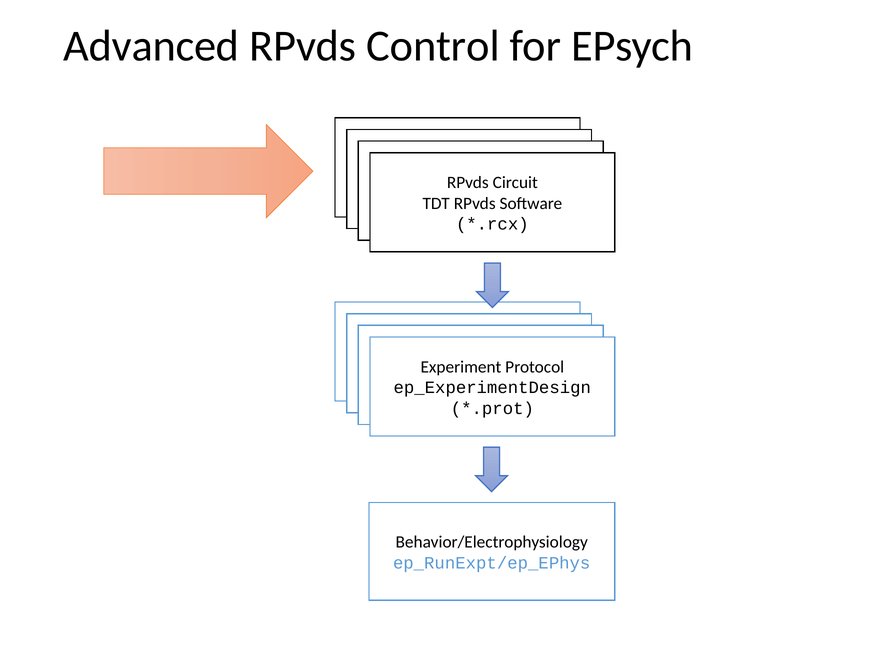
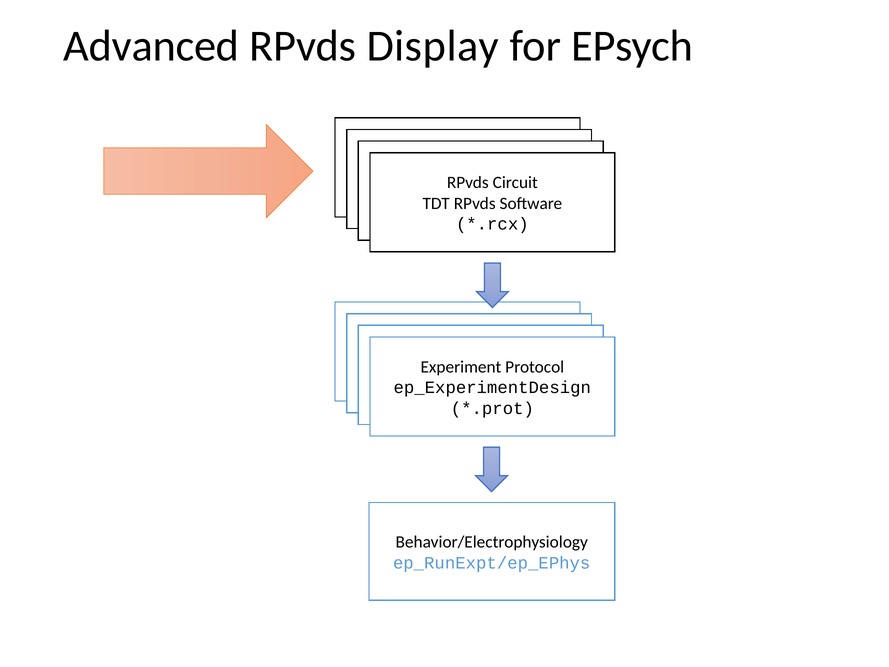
Control: Control -> Display (433, 46)
